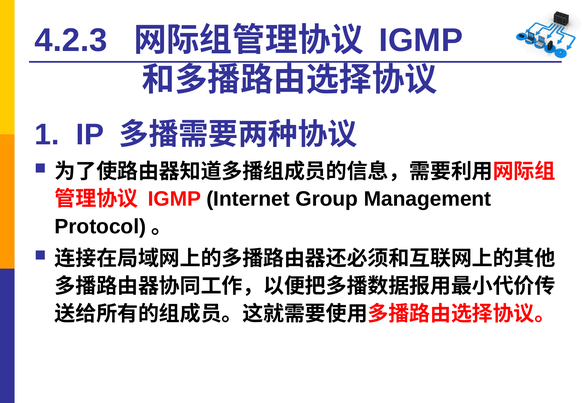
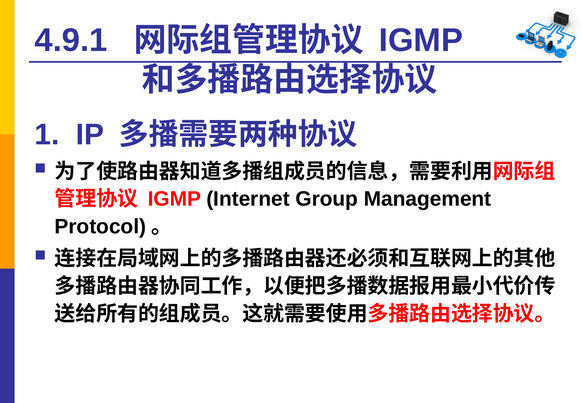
4.2.3: 4.2.3 -> 4.9.1 (71, 40)
